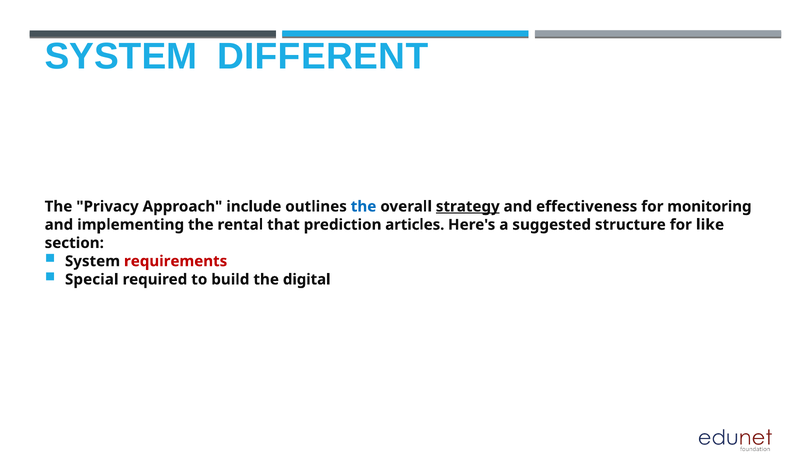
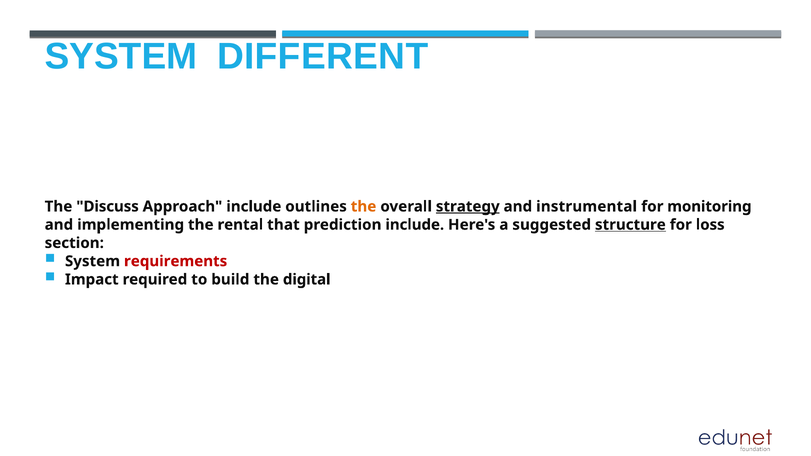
Privacy: Privacy -> Discuss (108, 207)
the colour: blue -> orange (364, 207)
effectiveness: effectiveness -> instrumental (587, 207)
prediction articles: articles -> include (415, 225)
structure underline: none -> present (630, 225)
like: like -> loss (710, 225)
Special: Special -> Impact (92, 280)
